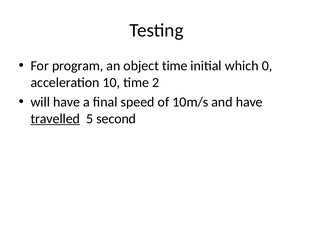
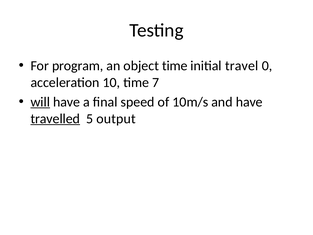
which: which -> travel (242, 66)
2: 2 -> 7 (156, 82)
will underline: none -> present (40, 102)
second: second -> output (116, 119)
